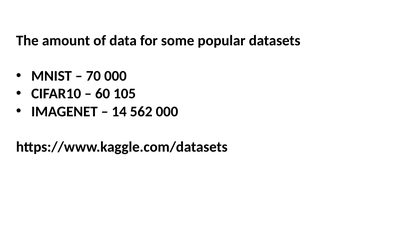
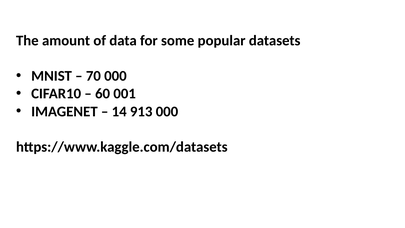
105: 105 -> 001 (125, 94)
562: 562 -> 913 (141, 111)
